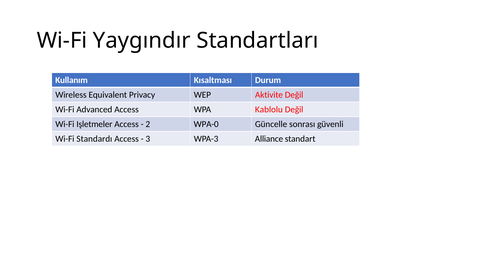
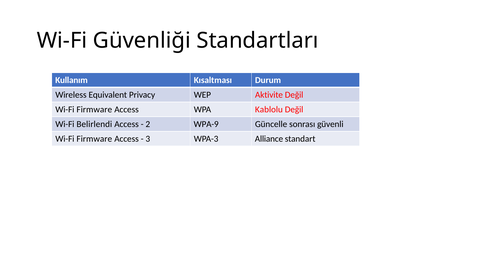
Yaygındır: Yaygındır -> Güvenliği (142, 40)
Advanced: Advanced -> Firmware (94, 110)
Işletmeler: Işletmeler -> Belirlendi (94, 124)
WPA-0: WPA-0 -> WPA-9 (206, 124)
Standardı: Standardı -> Firmware (94, 139)
